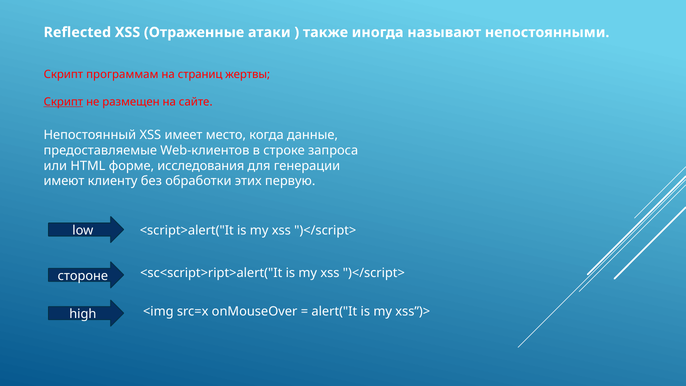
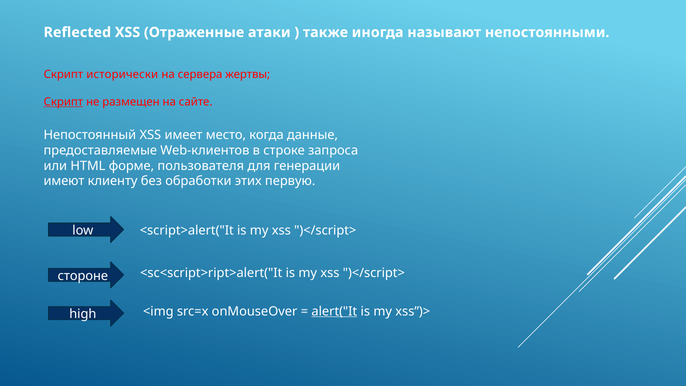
программам: программам -> исторически (122, 74)
страниц: страниц -> сервера (200, 74)
исследования: исследования -> пользователя (201, 166)
alert("It underline: none -> present (334, 311)
